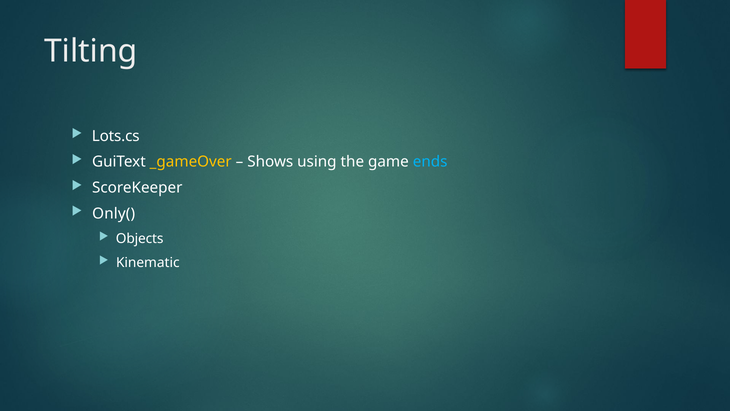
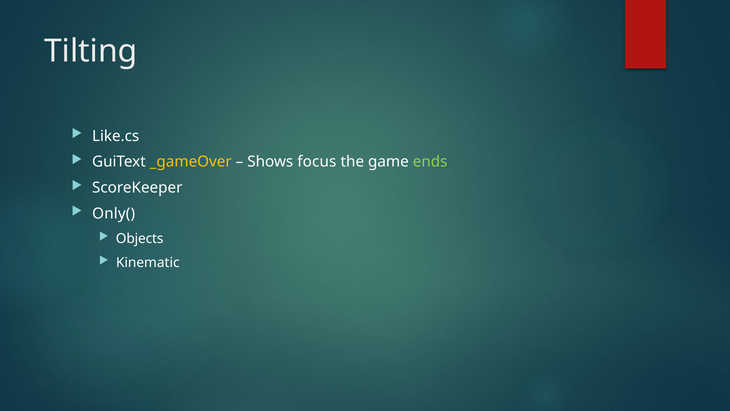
Lots.cs: Lots.cs -> Like.cs (116, 136)
using: using -> focus (317, 162)
ends colour: light blue -> light green (430, 162)
